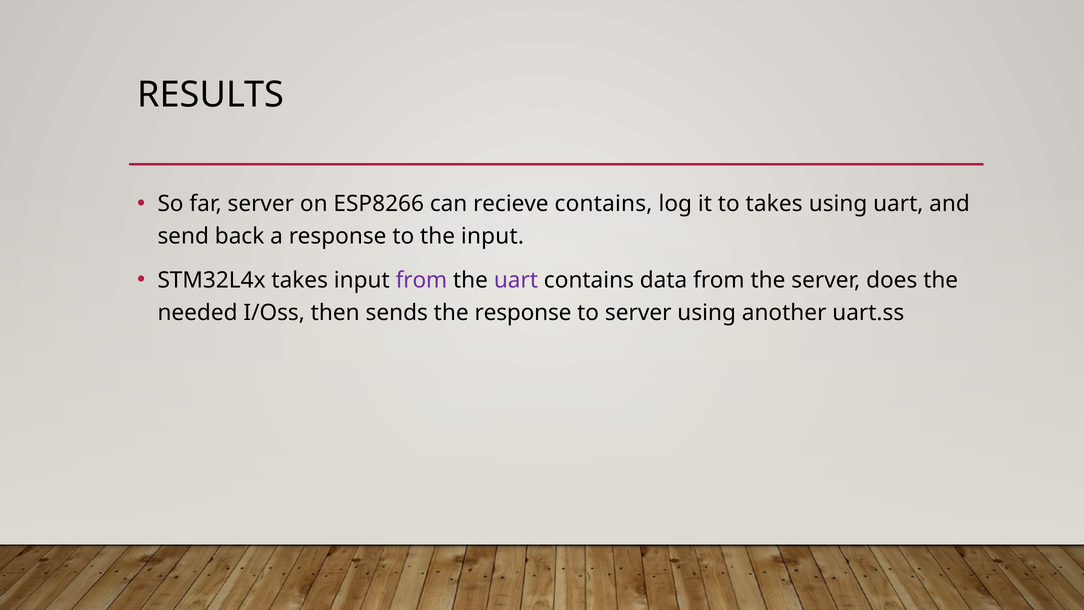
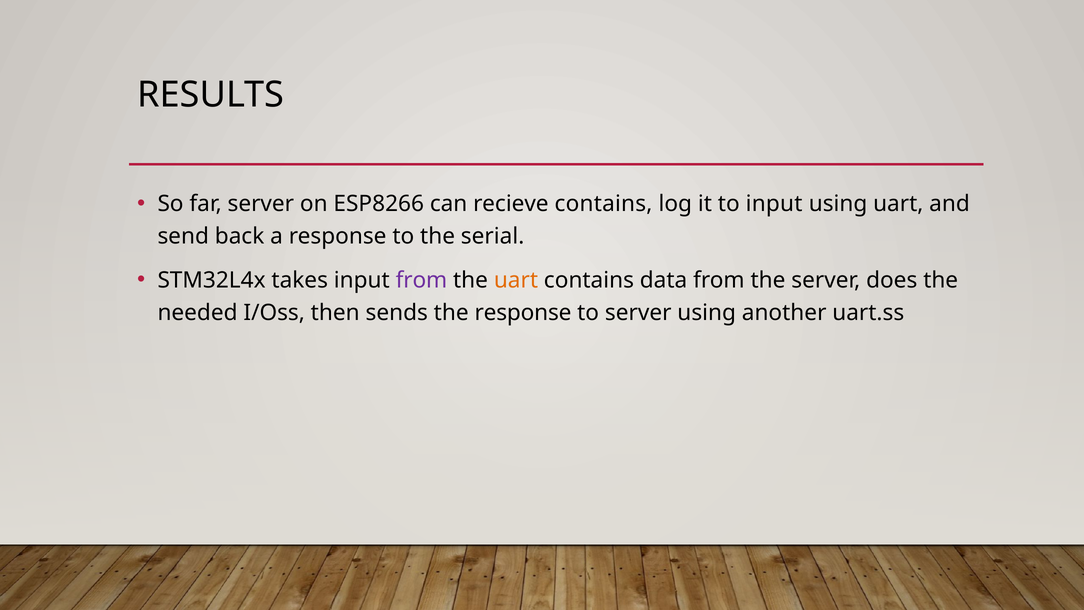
to takes: takes -> input (774, 204)
the input: input -> serial (493, 236)
uart colour: purple -> orange (516, 280)
